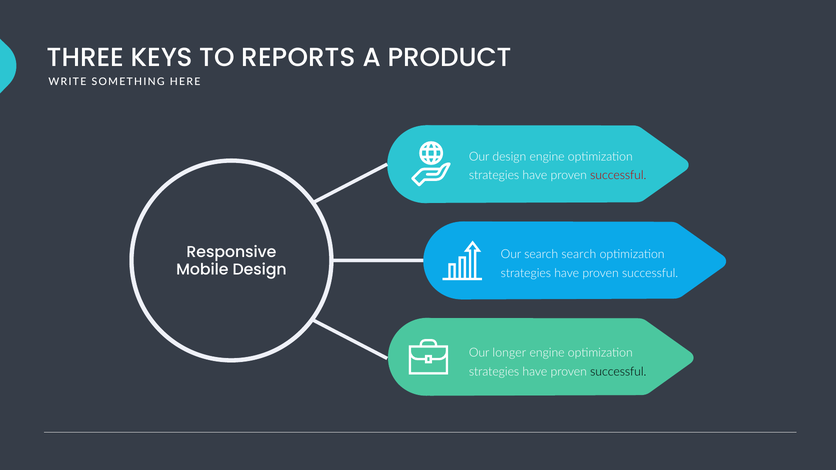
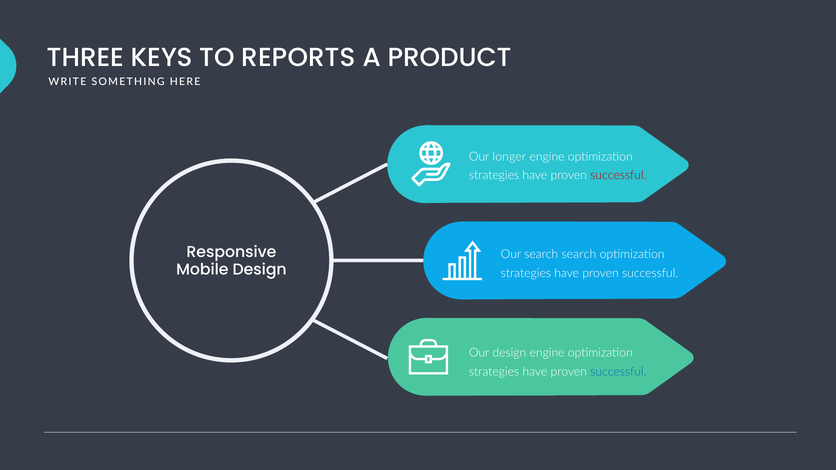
Our design: design -> longer (509, 157)
Our longer: longer -> design (509, 353)
successful colour: black -> blue (618, 372)
